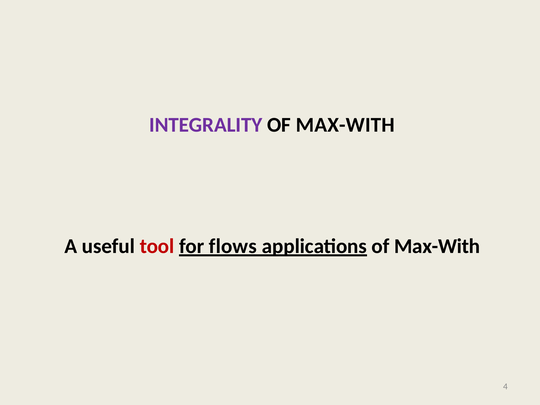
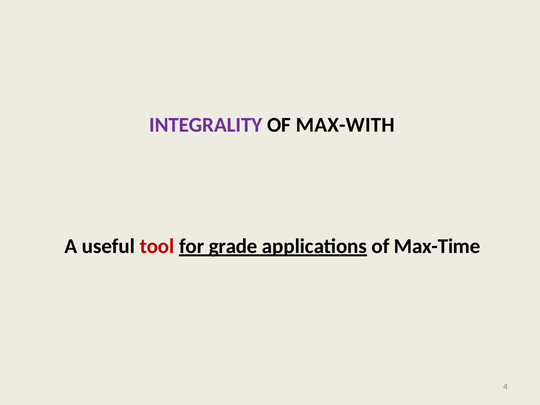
flows: flows -> grade (233, 246)
applications of Max-With: Max-With -> Max-Time (437, 246)
